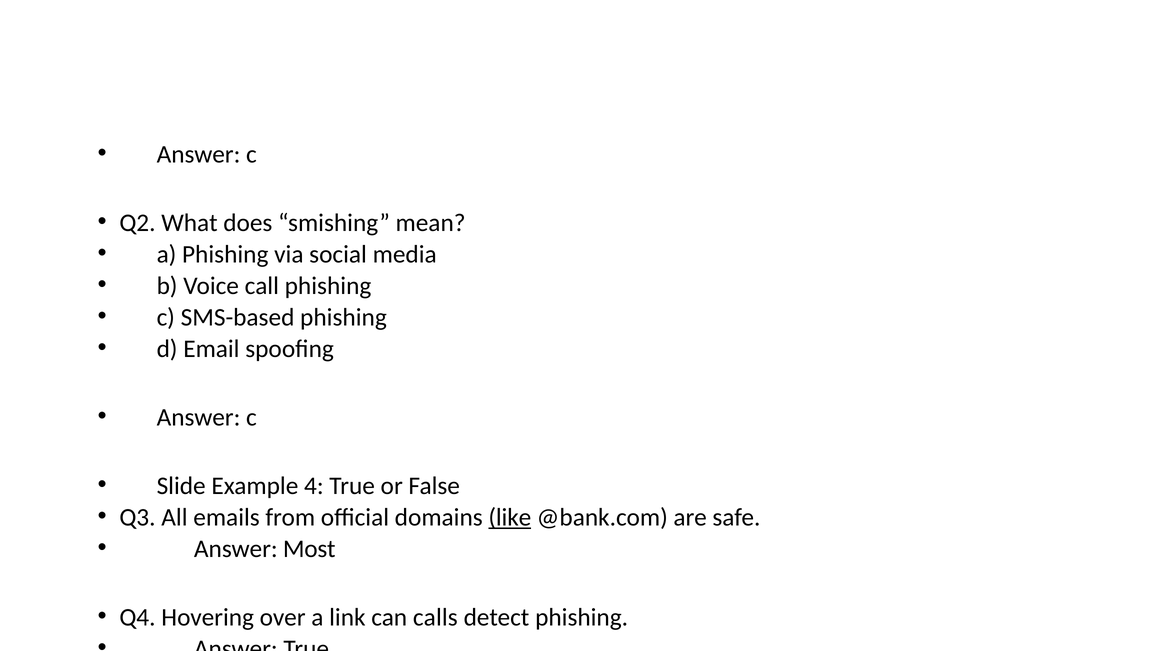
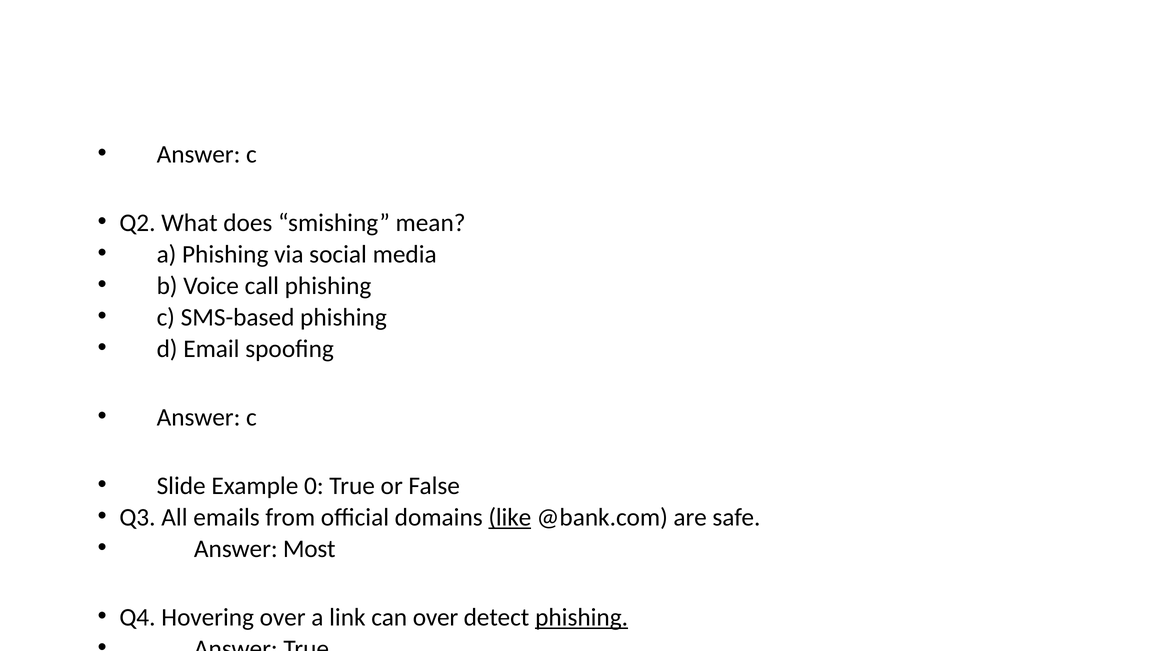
4: 4 -> 0 (314, 486)
can calls: calls -> over (436, 618)
phishing underline: none -> present (582, 618)
